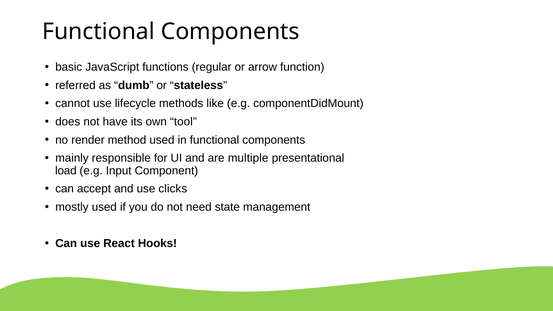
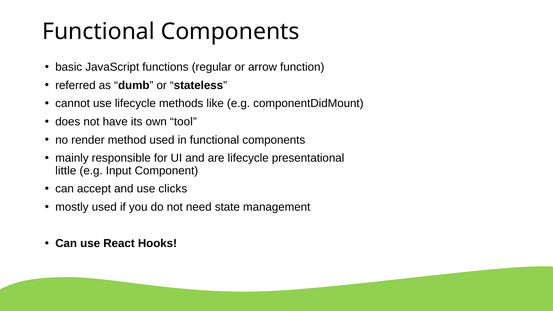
are multiple: multiple -> lifecycle (248, 158)
load: load -> little (66, 171)
